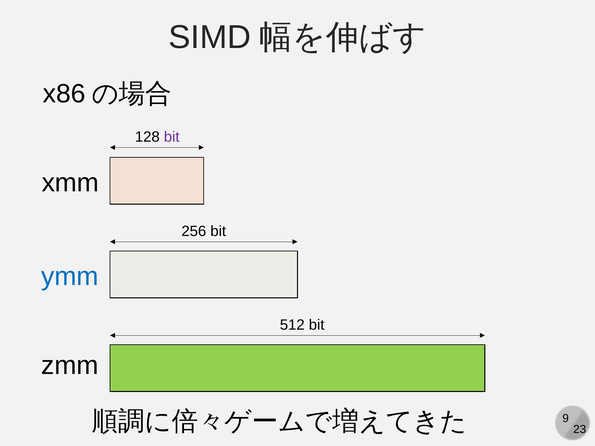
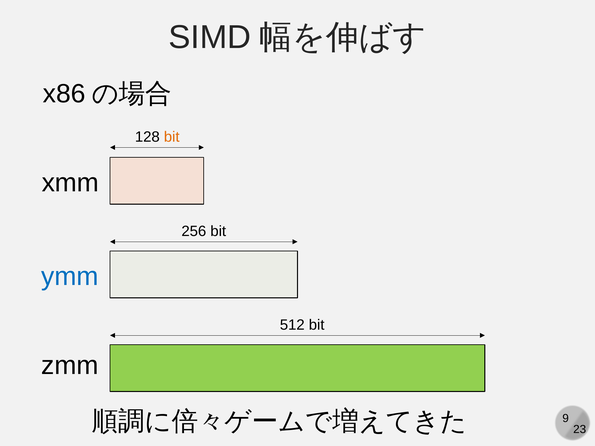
bit colour: purple -> orange (172, 137)
